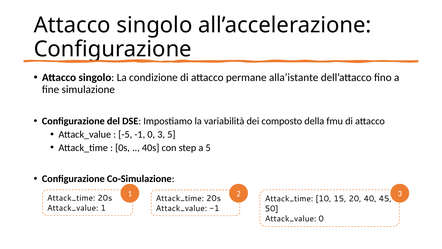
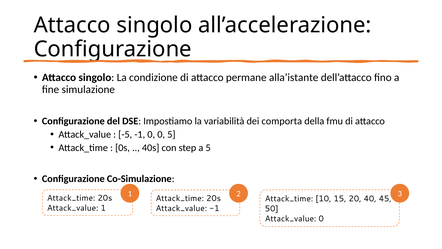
composto: composto -> comporta (282, 121)
0 3: 3 -> 0 (161, 134)
